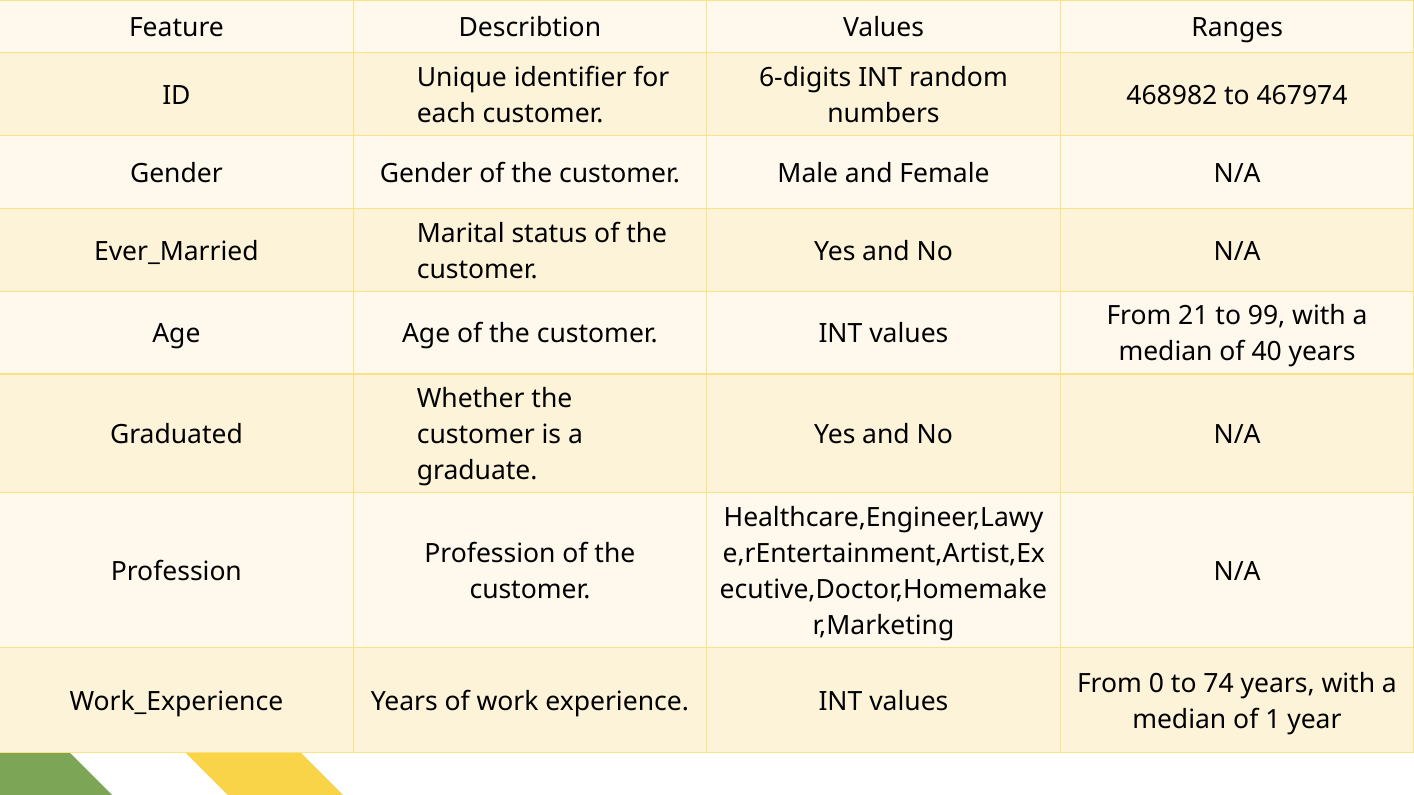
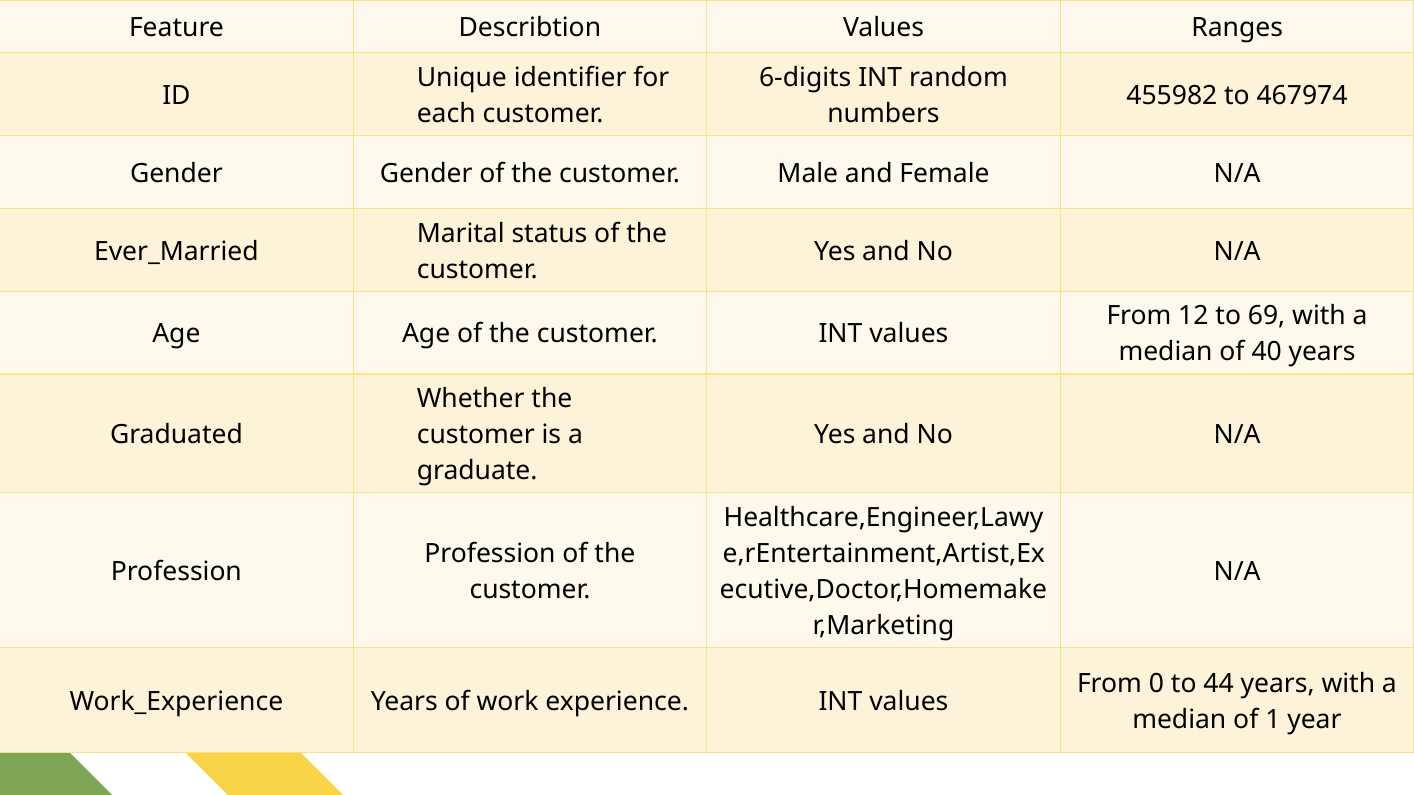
468982: 468982 -> 455982 (1172, 96)
21: 21 -> 12 (1193, 316)
99: 99 -> 69 (1267, 316)
74: 74 -> 44 (1219, 684)
